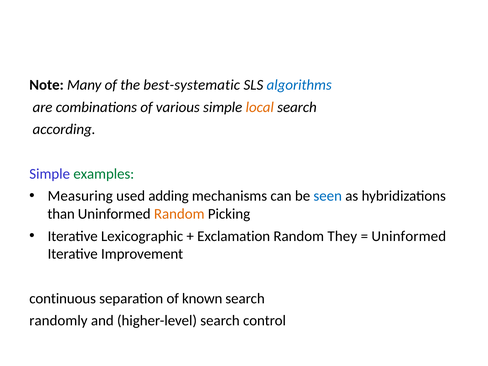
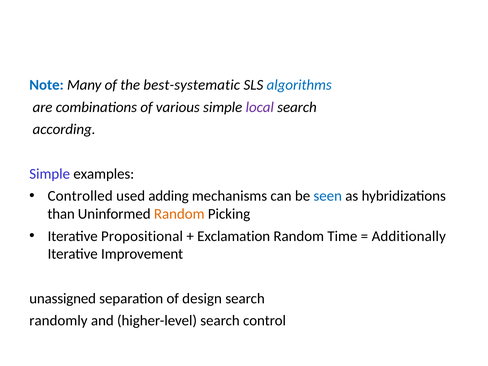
Note colour: black -> blue (46, 85)
local colour: orange -> purple (260, 107)
examples colour: green -> black (104, 174)
Measuring: Measuring -> Controlled (80, 196)
Lexicographic: Lexicographic -> Propositional (142, 236)
They: They -> Time (342, 236)
Uninformed: Uninformed -> Additionally (409, 236)
continuous: continuous -> unassigned (63, 298)
known: known -> design (202, 298)
